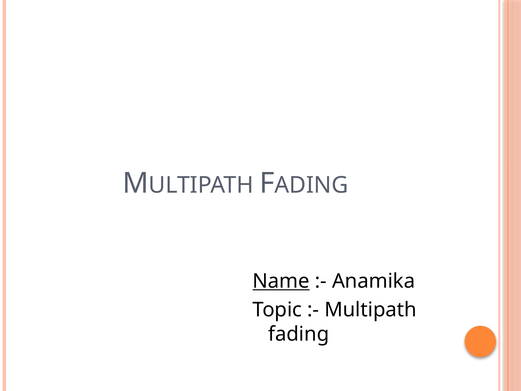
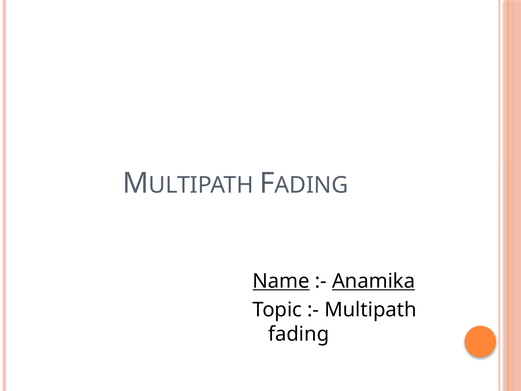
Anamika underline: none -> present (374, 281)
